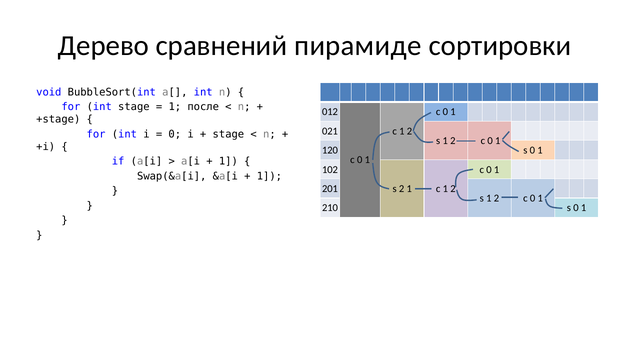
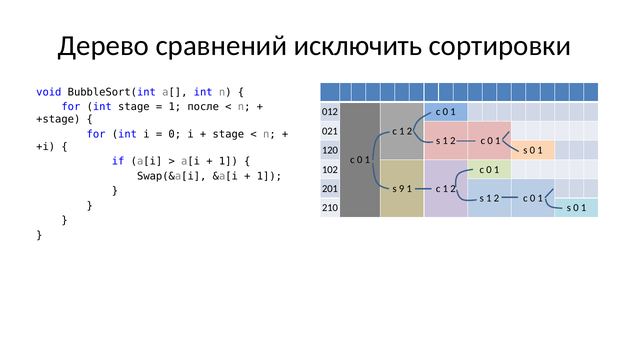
пирамиде: пирамиде -> исключить (358, 46)
s 2: 2 -> 9 (402, 188)
